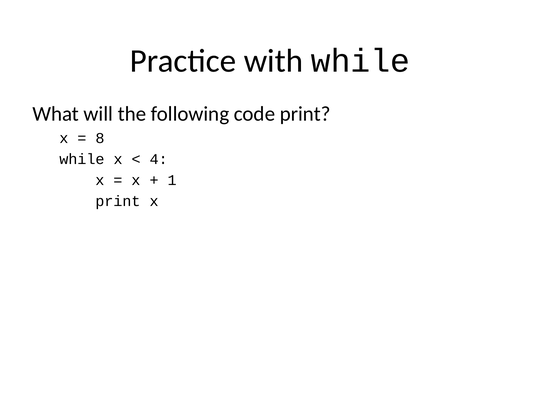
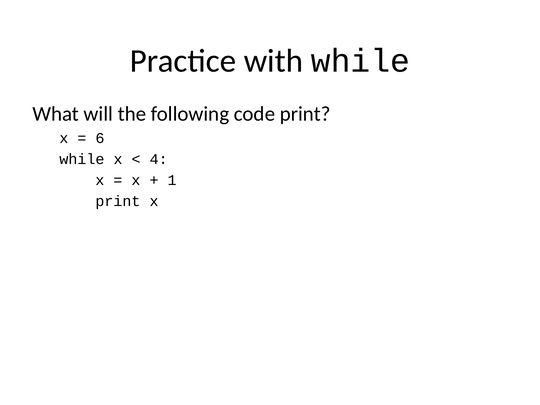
8: 8 -> 6 (100, 138)
